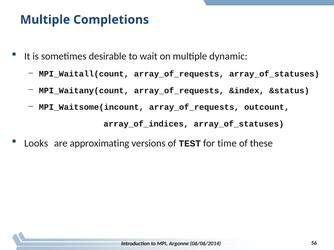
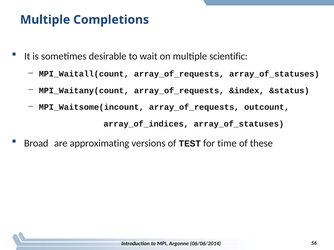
dynamic: dynamic -> scientific (228, 56)
Looks: Looks -> Broad (36, 144)
